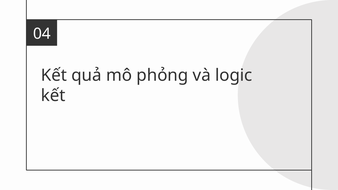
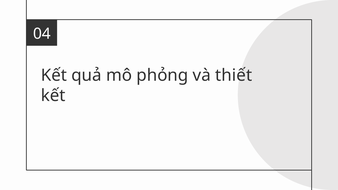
logic: logic -> thiết (234, 75)
